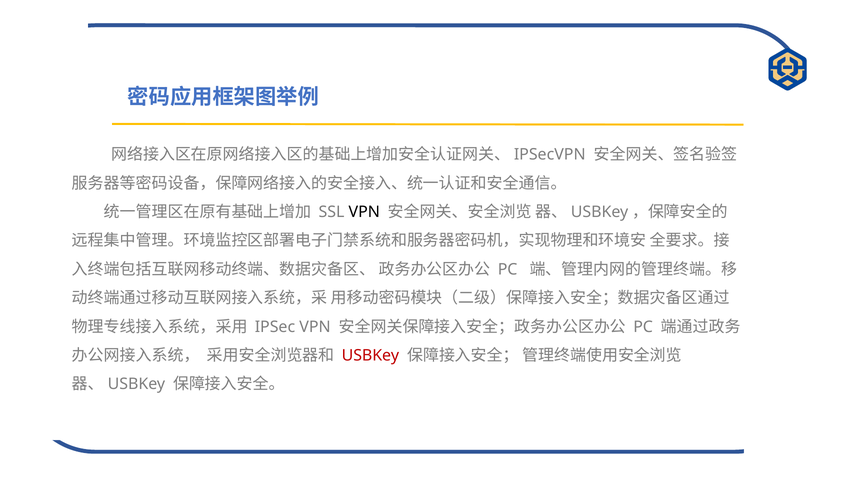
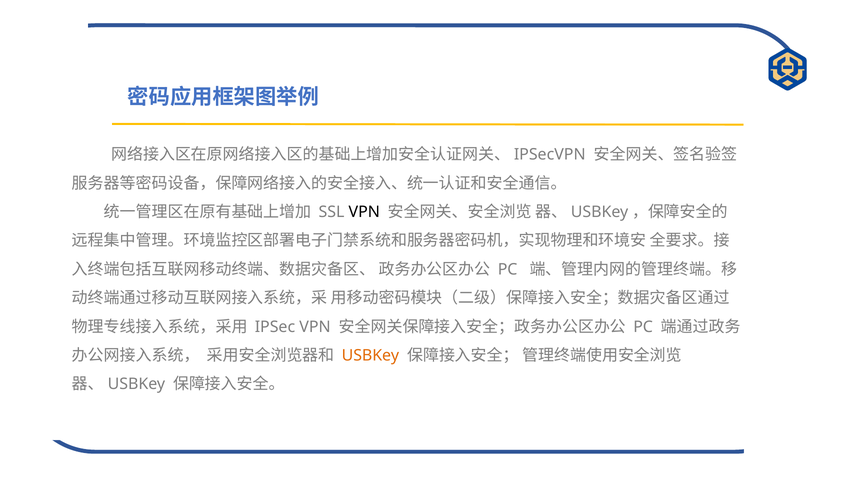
USBKey colour: red -> orange (370, 356)
